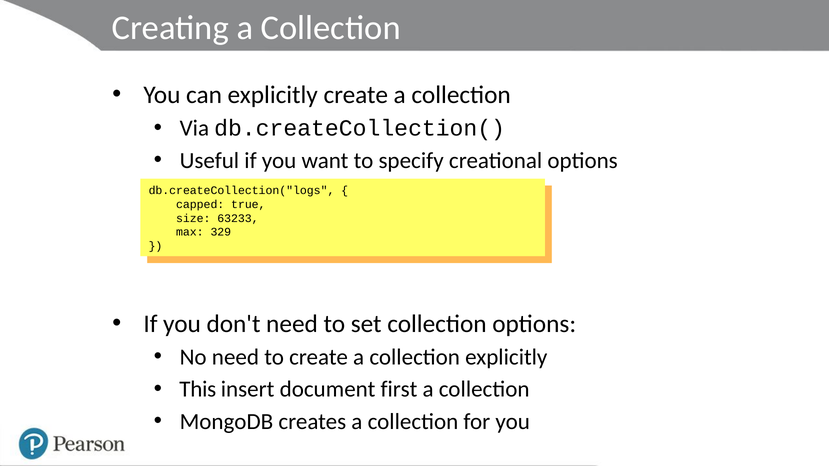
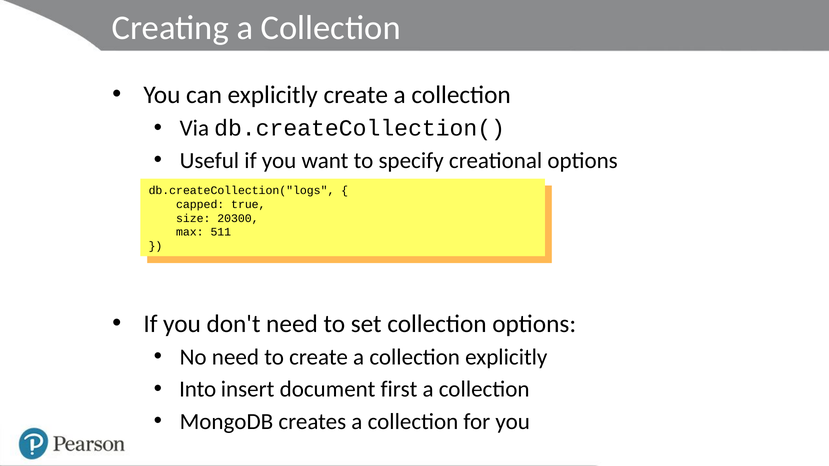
63233: 63233 -> 20300 (238, 218)
329: 329 -> 511 (221, 232)
This: This -> Into (198, 390)
